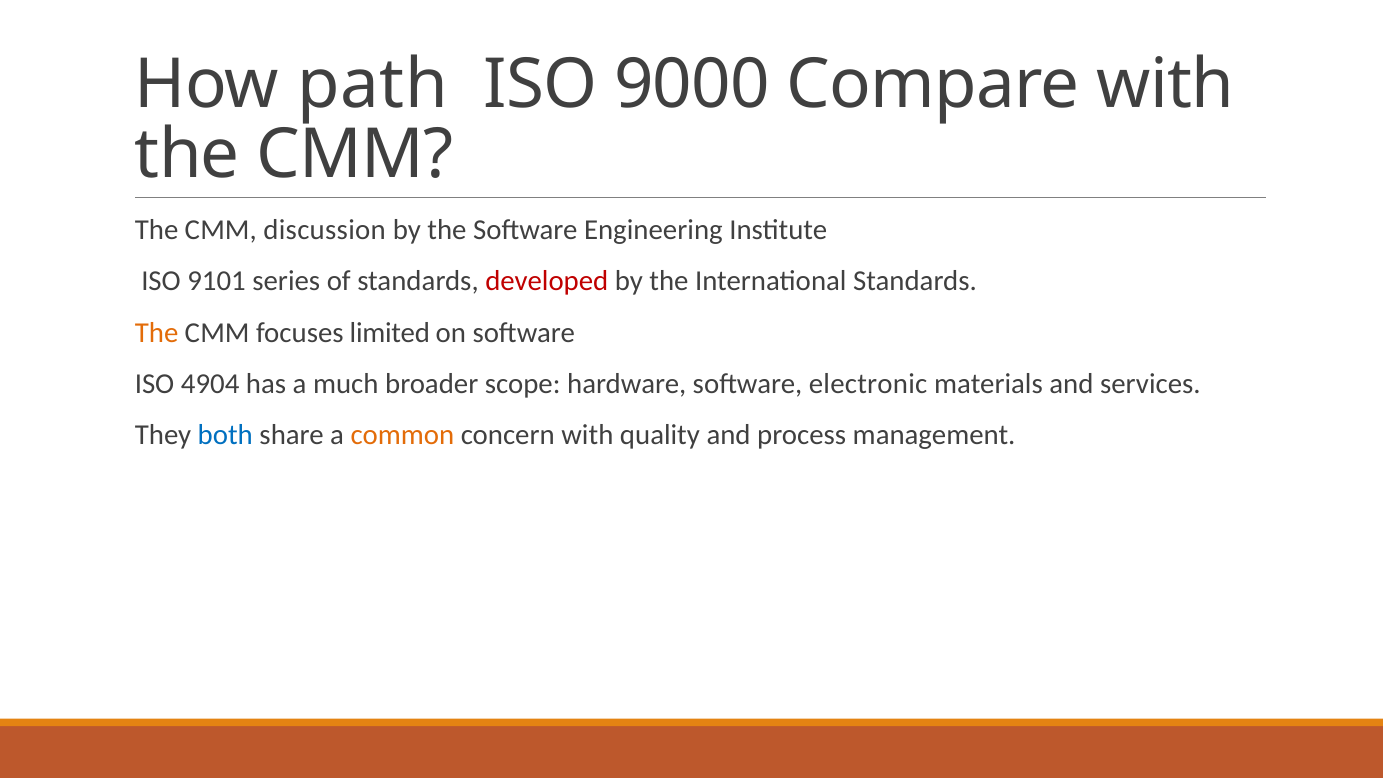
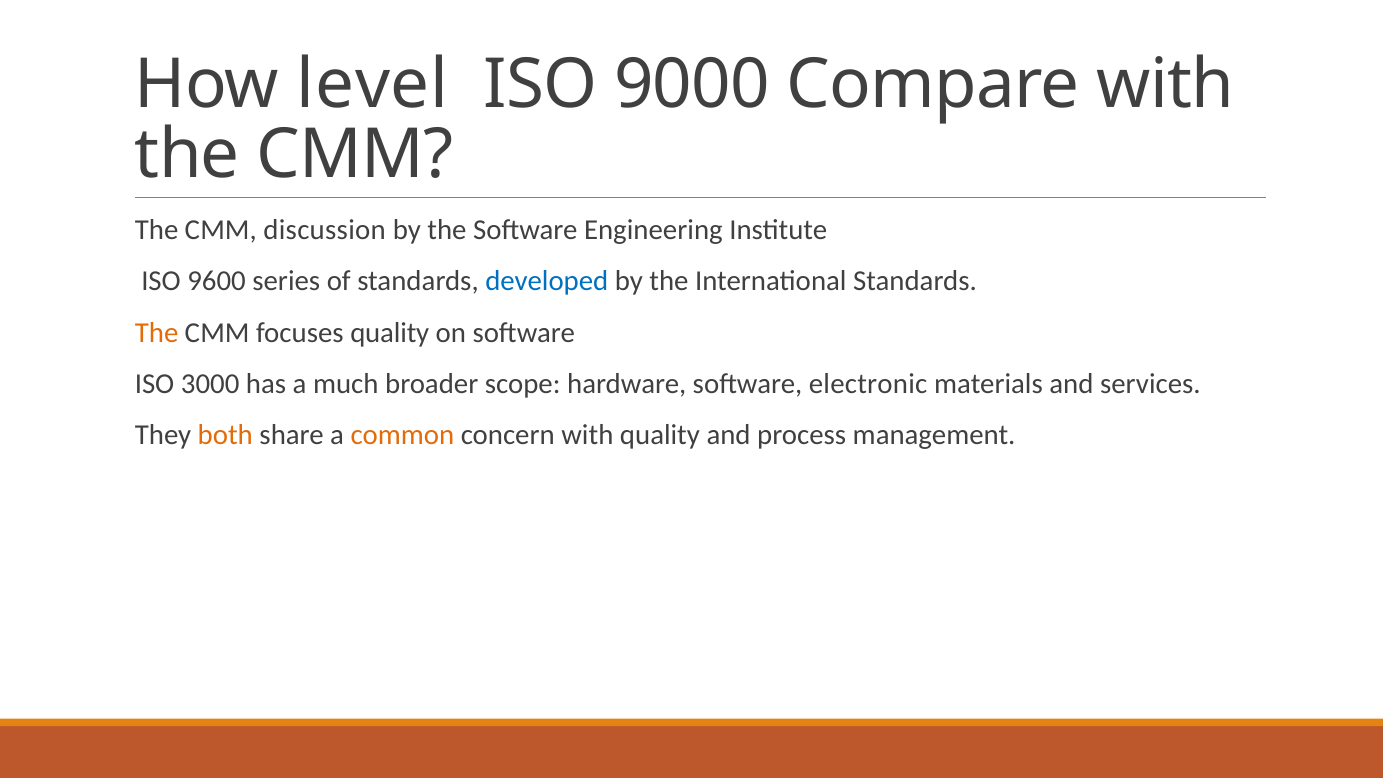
path: path -> level (373, 84)
9101: 9101 -> 9600 (217, 281)
developed colour: red -> blue (547, 281)
focuses limited: limited -> quality (390, 333)
4904: 4904 -> 3000 (210, 384)
both colour: blue -> orange (225, 435)
